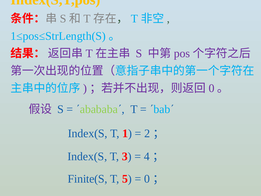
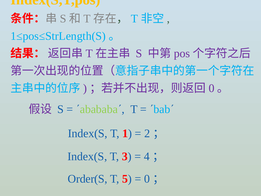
Finite(S: Finite(S -> Order(S (88, 179)
